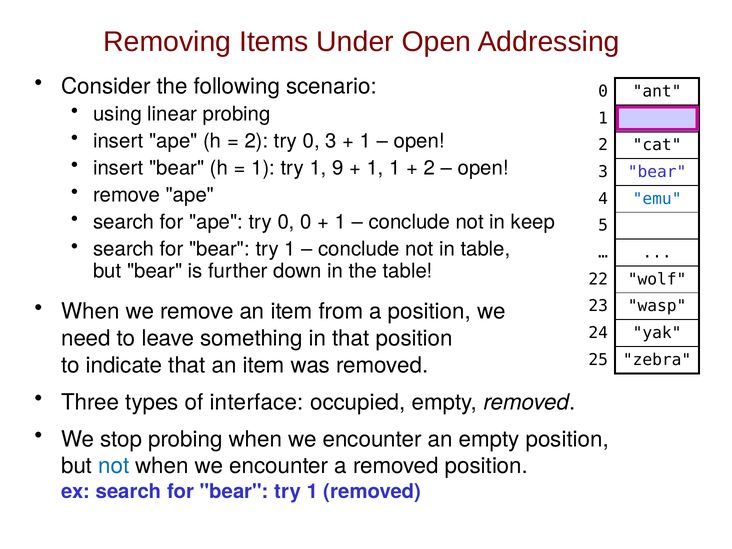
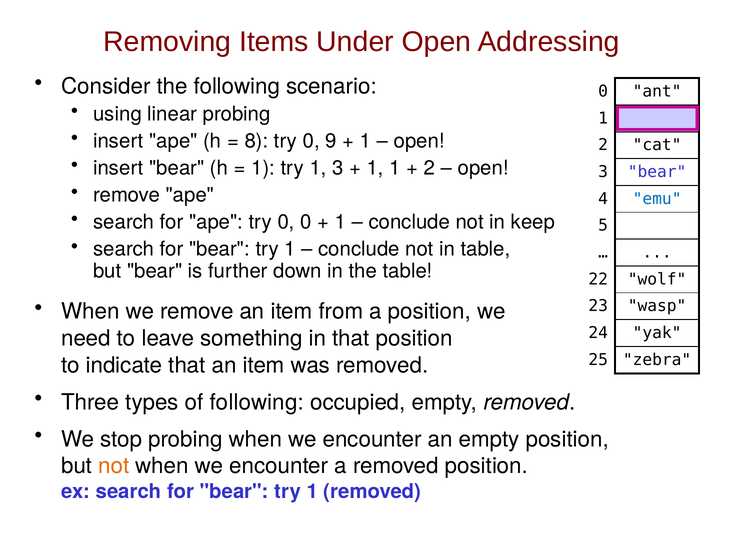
2: 2 -> 8 (256, 141)
0 3: 3 -> 9 (331, 141)
1 9: 9 -> 3 (338, 168)
of interface: interface -> following (257, 402)
not colour: blue -> orange (114, 466)
